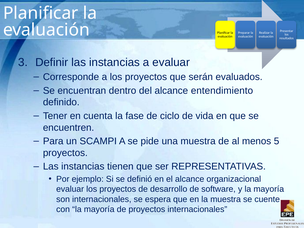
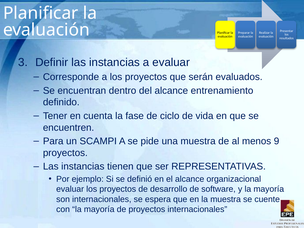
entendimiento: entendimiento -> entrenamiento (222, 91)
5: 5 -> 9 (277, 141)
